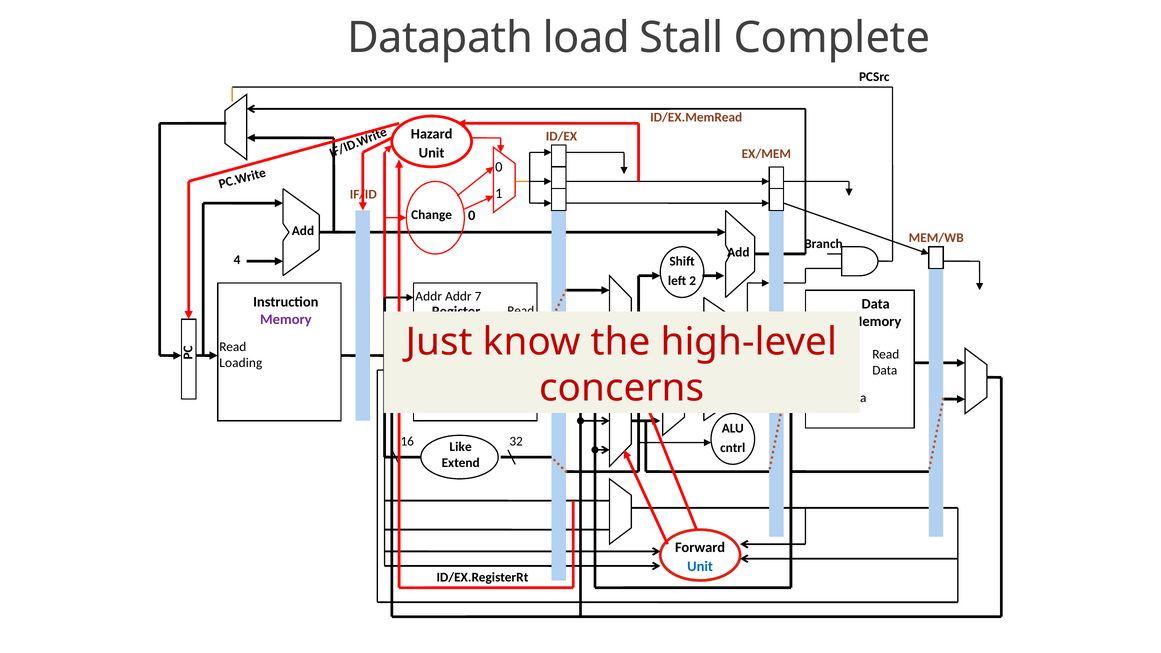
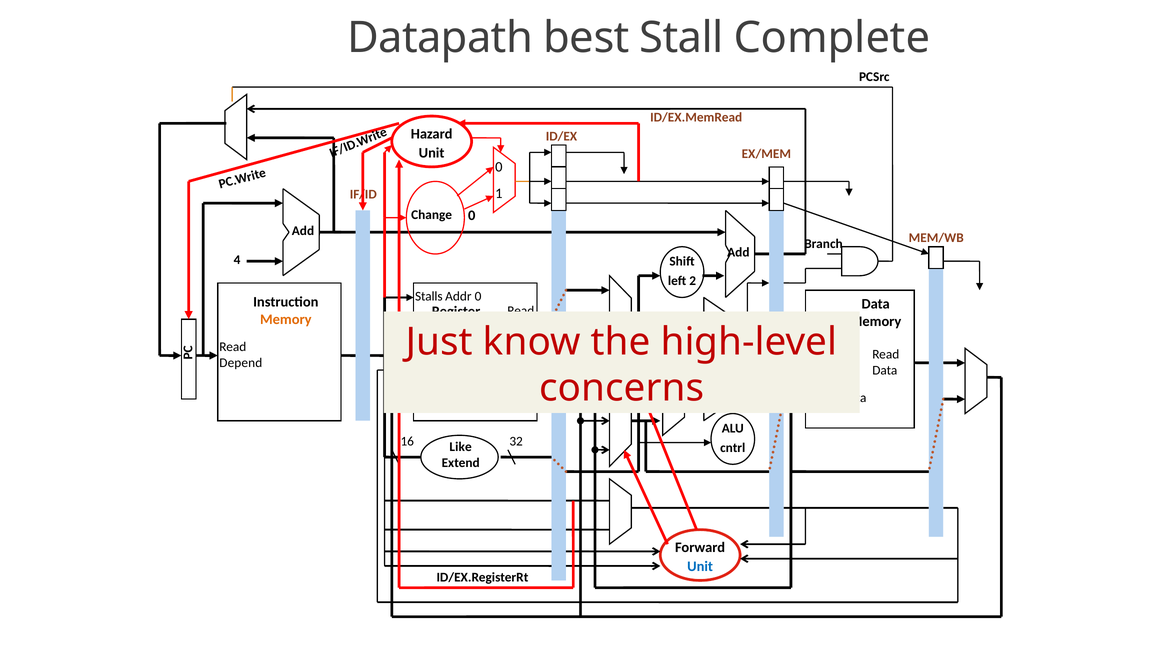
load: load -> best (586, 38)
Addr: Addr -> Stalls (429, 296)
Addr 7: 7 -> 0 (478, 296)
Memory colour: purple -> orange (286, 320)
Loading: Loading -> Depend (241, 363)
